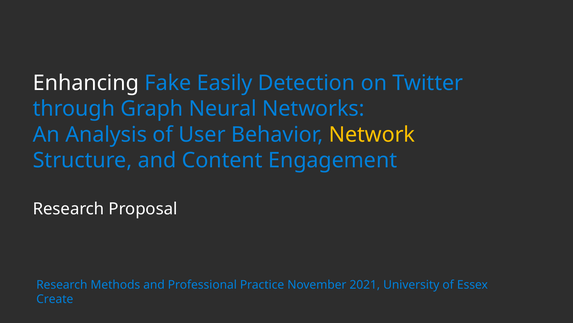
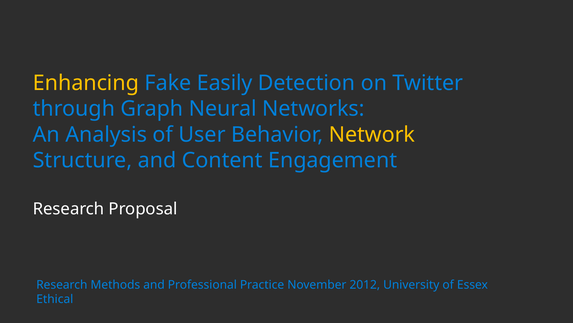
Enhancing colour: white -> yellow (86, 83)
2021: 2021 -> 2012 (365, 284)
Create: Create -> Ethical (55, 298)
